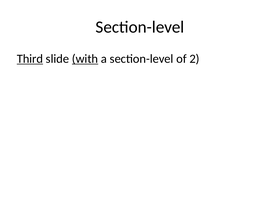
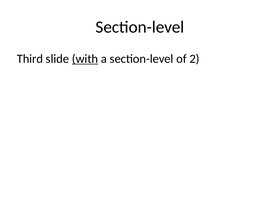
Third underline: present -> none (30, 59)
